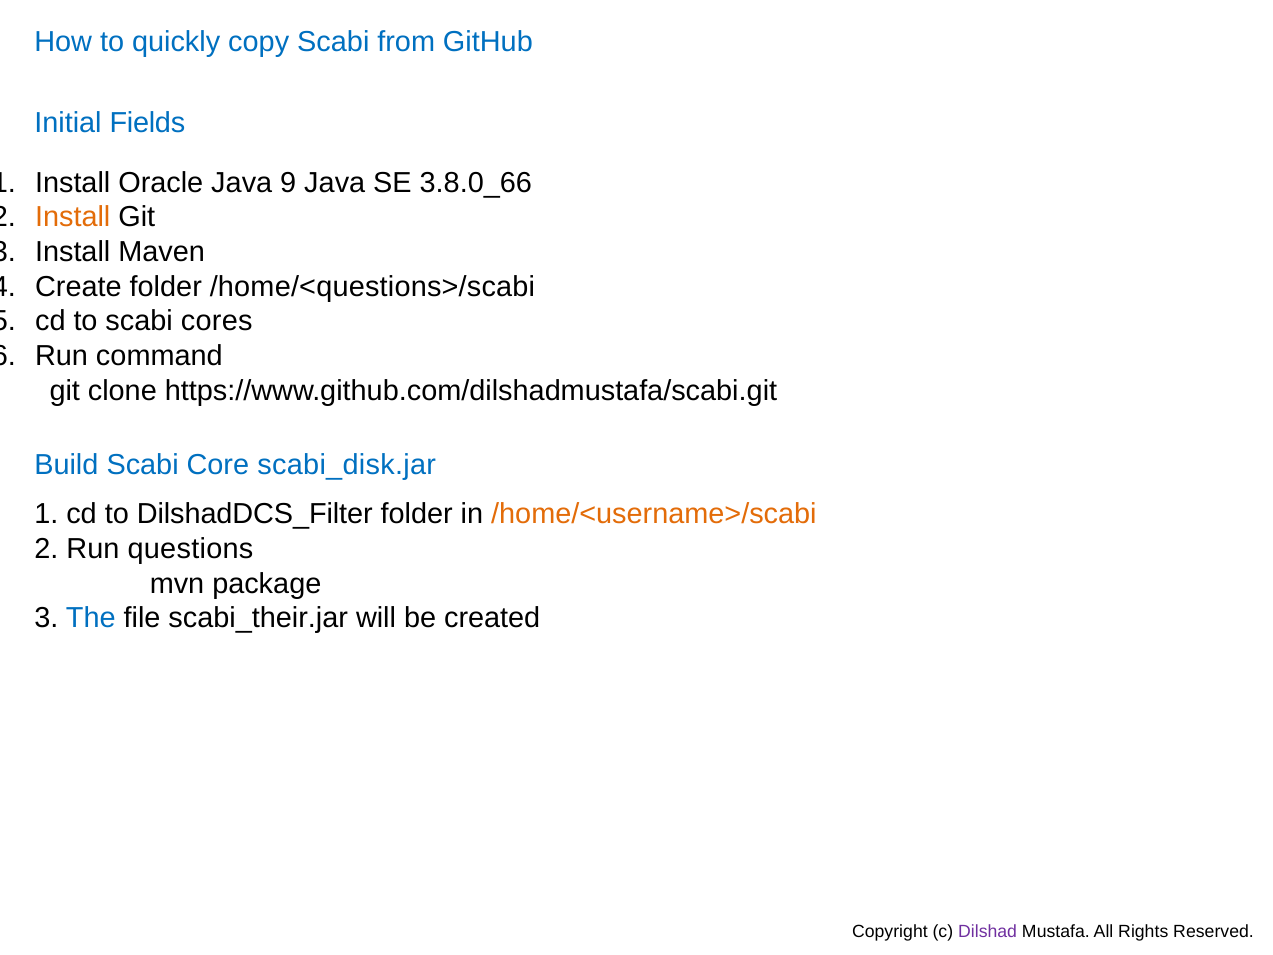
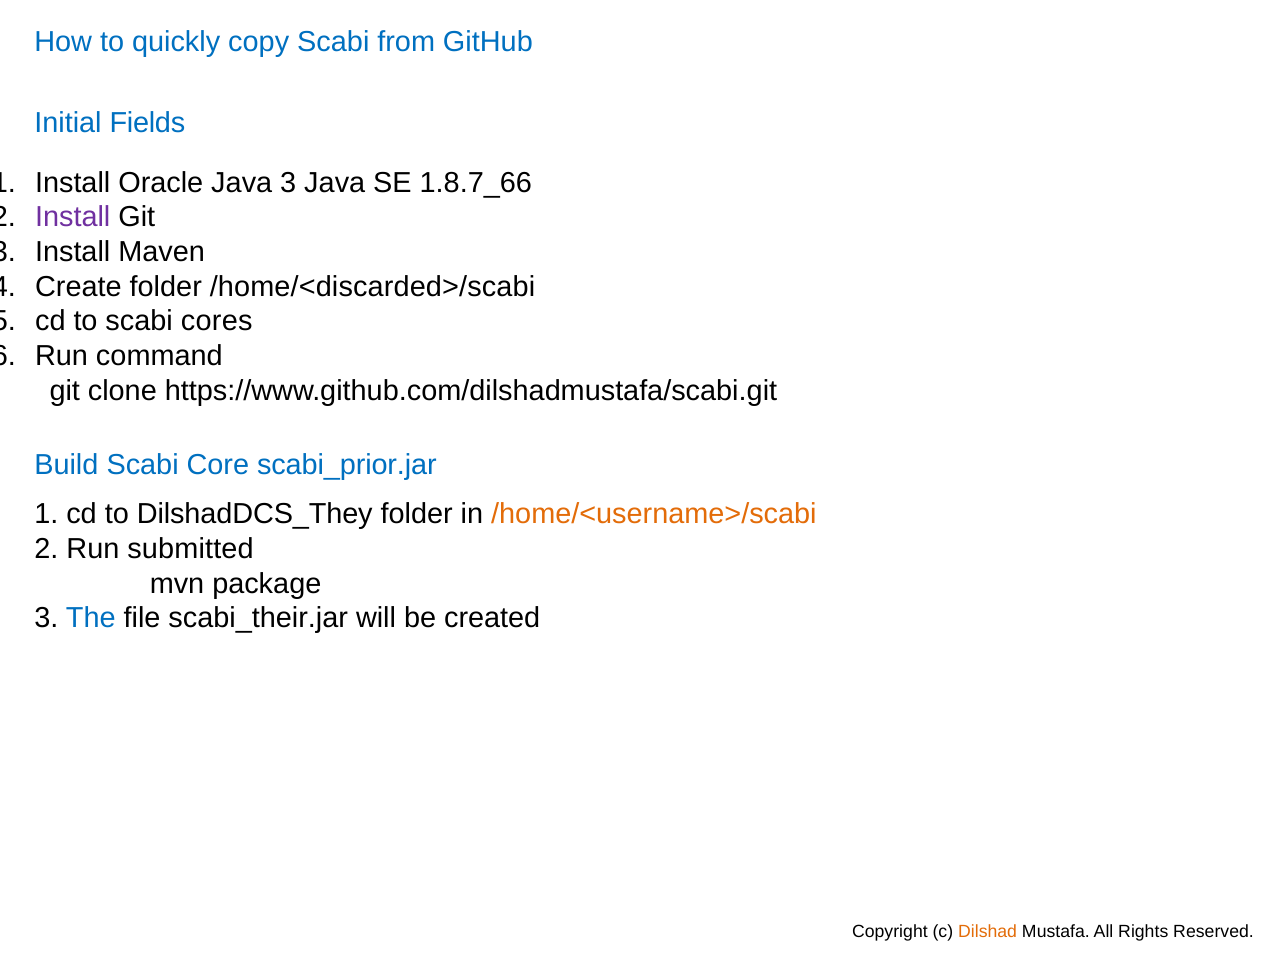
Java 9: 9 -> 3 (288, 183)
3.8.0_66: 3.8.0_66 -> 1.8.7_66 (476, 183)
Install colour: orange -> purple (73, 217)
/home/<questions>/scabi: /home/<questions>/scabi -> /home/<discarded>/scabi (372, 287)
scabi_disk.jar: scabi_disk.jar -> scabi_prior.jar (347, 465)
DilshadDCS_Filter: DilshadDCS_Filter -> DilshadDCS_They (255, 514)
questions: questions -> submitted (191, 549)
Dilshad colour: purple -> orange (988, 931)
